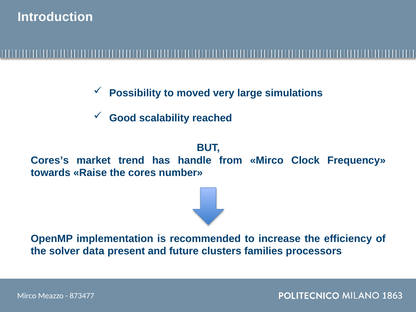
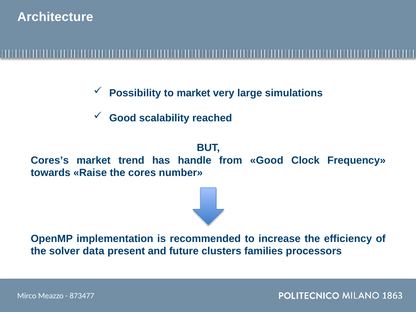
Introduction: Introduction -> Architecture (55, 17)
to moved: moved -> market (193, 93)
from Mirco: Mirco -> Good (267, 160)
